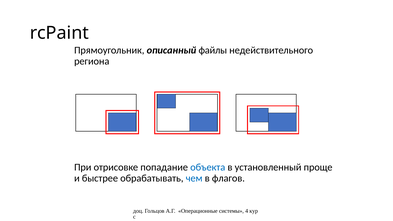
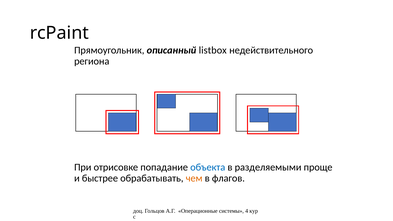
файлы: файлы -> listbox (213, 50)
установленный: установленный -> разделяемыми (268, 167)
чем colour: blue -> orange (194, 178)
